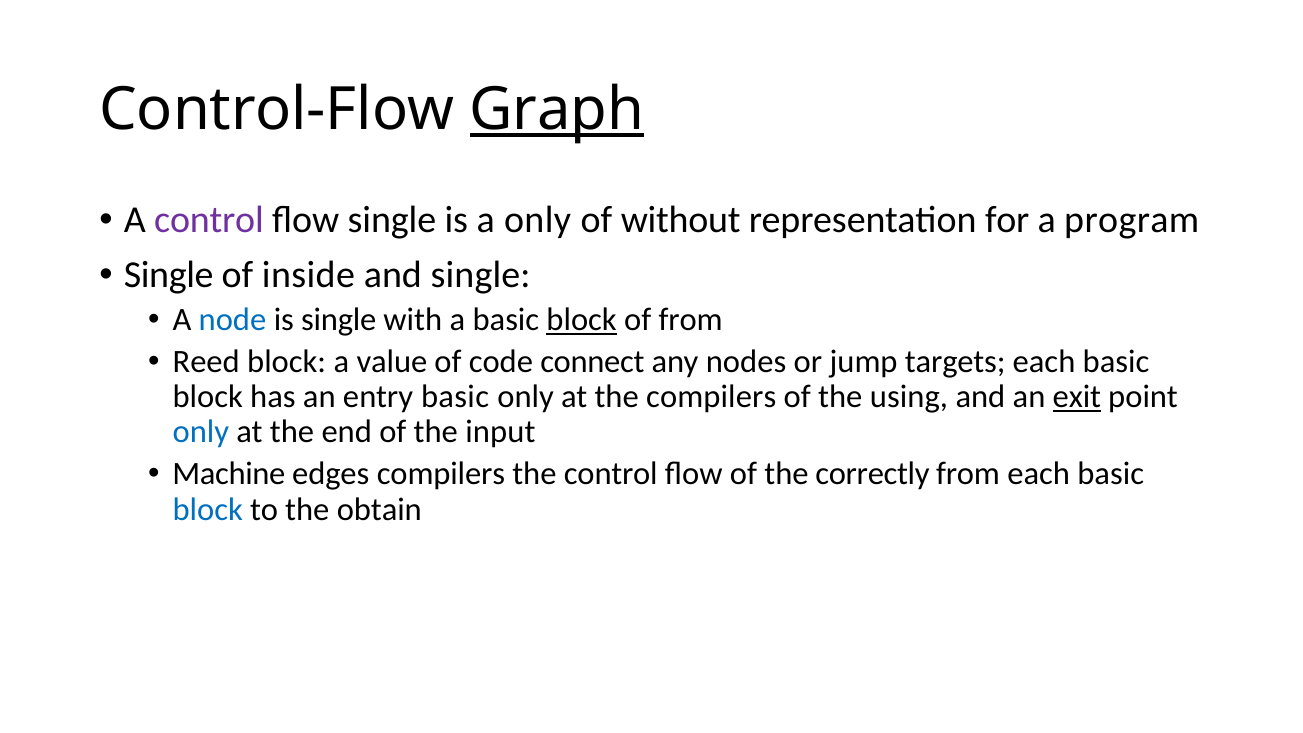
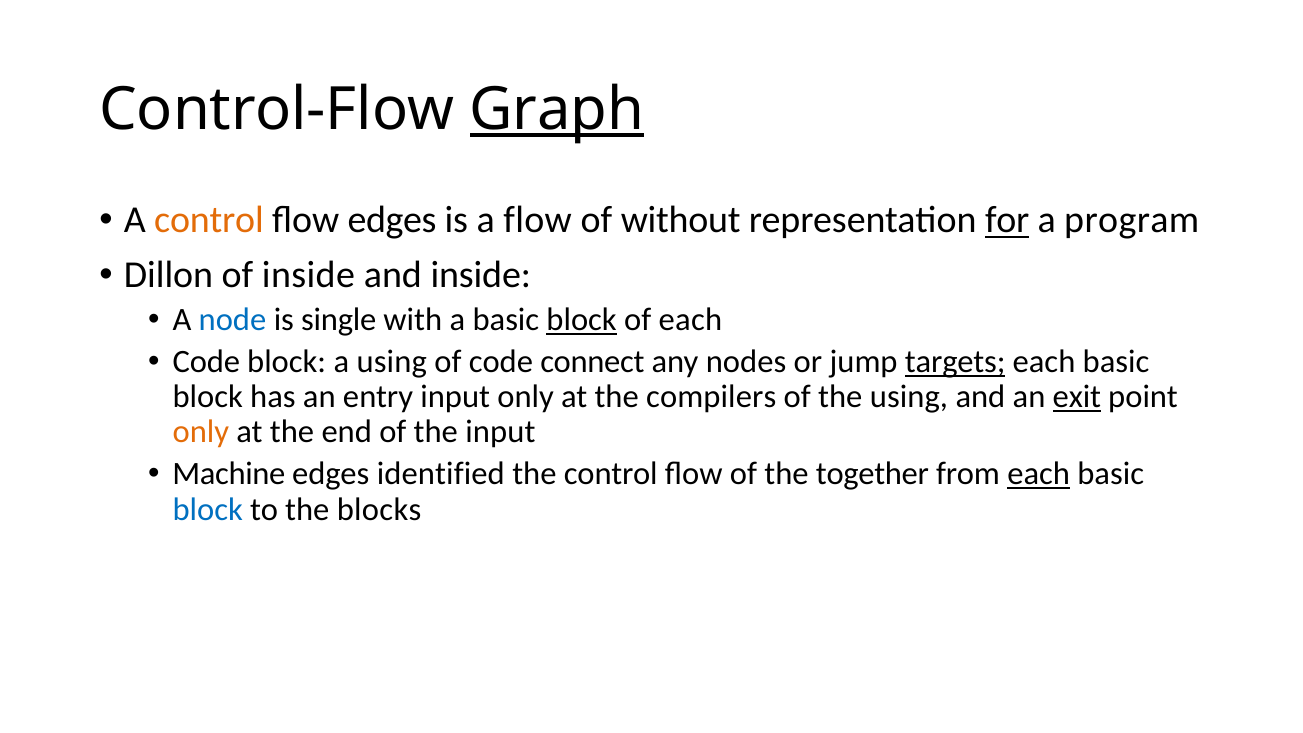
control colour: purple -> orange (209, 220)
flow single: single -> edges (392, 220)
a only: only -> flow (538, 220)
for underline: none -> present (1007, 220)
Single: Single -> Dillon (168, 275)
and single: single -> inside (481, 275)
of from: from -> each (690, 320)
Reed: Reed -> Code (206, 362)
a value: value -> using (392, 362)
targets underline: none -> present (955, 362)
entry basic: basic -> input (455, 397)
only colour: blue -> orange (201, 432)
edges compilers: compilers -> identified (441, 474)
correctly: correctly -> together (872, 474)
each underline: none -> present (1039, 474)
obtain: obtain -> blocks (379, 509)
